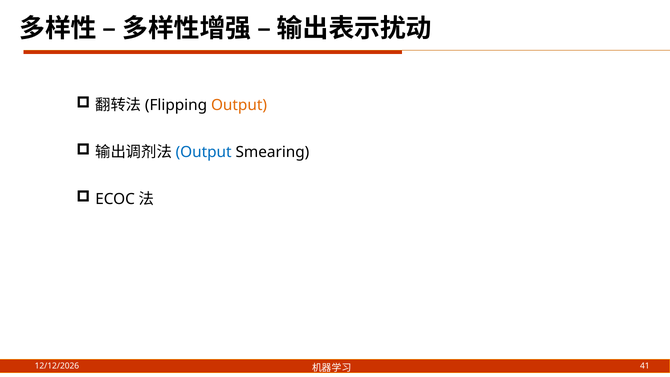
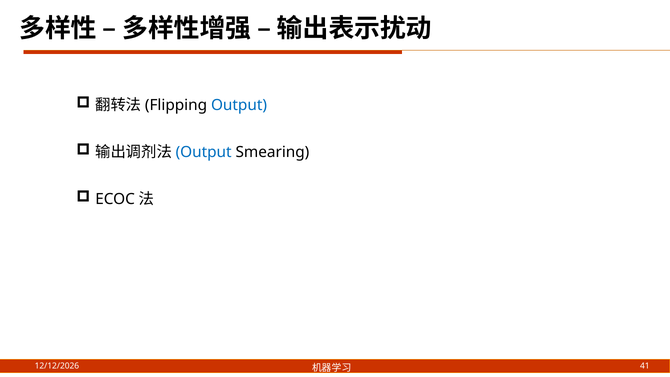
Output colour: orange -> blue (239, 105)
